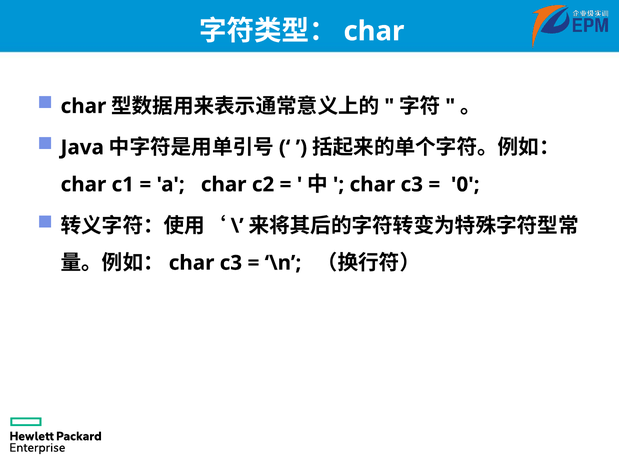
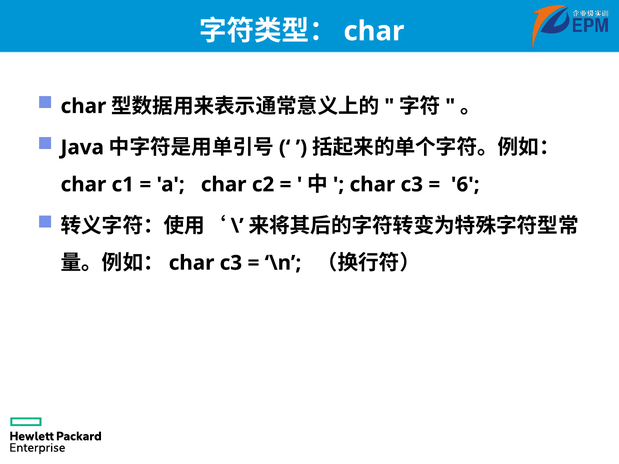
0: 0 -> 6 (465, 185)
